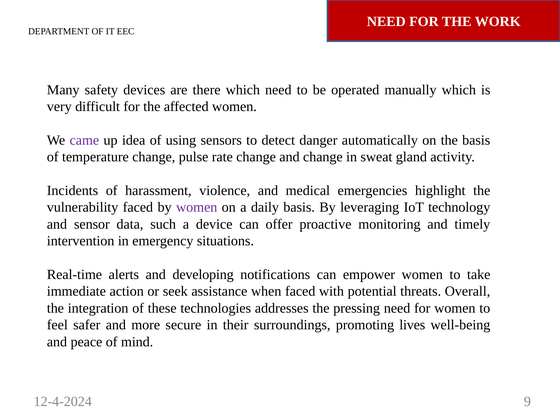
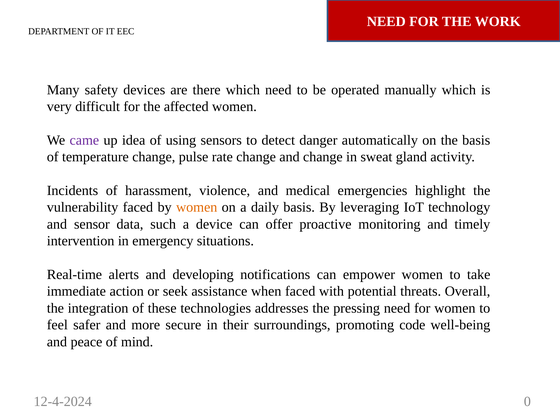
women colour: purple -> orange (197, 207)
lives: lives -> code (412, 325)
9: 9 -> 0 (527, 401)
